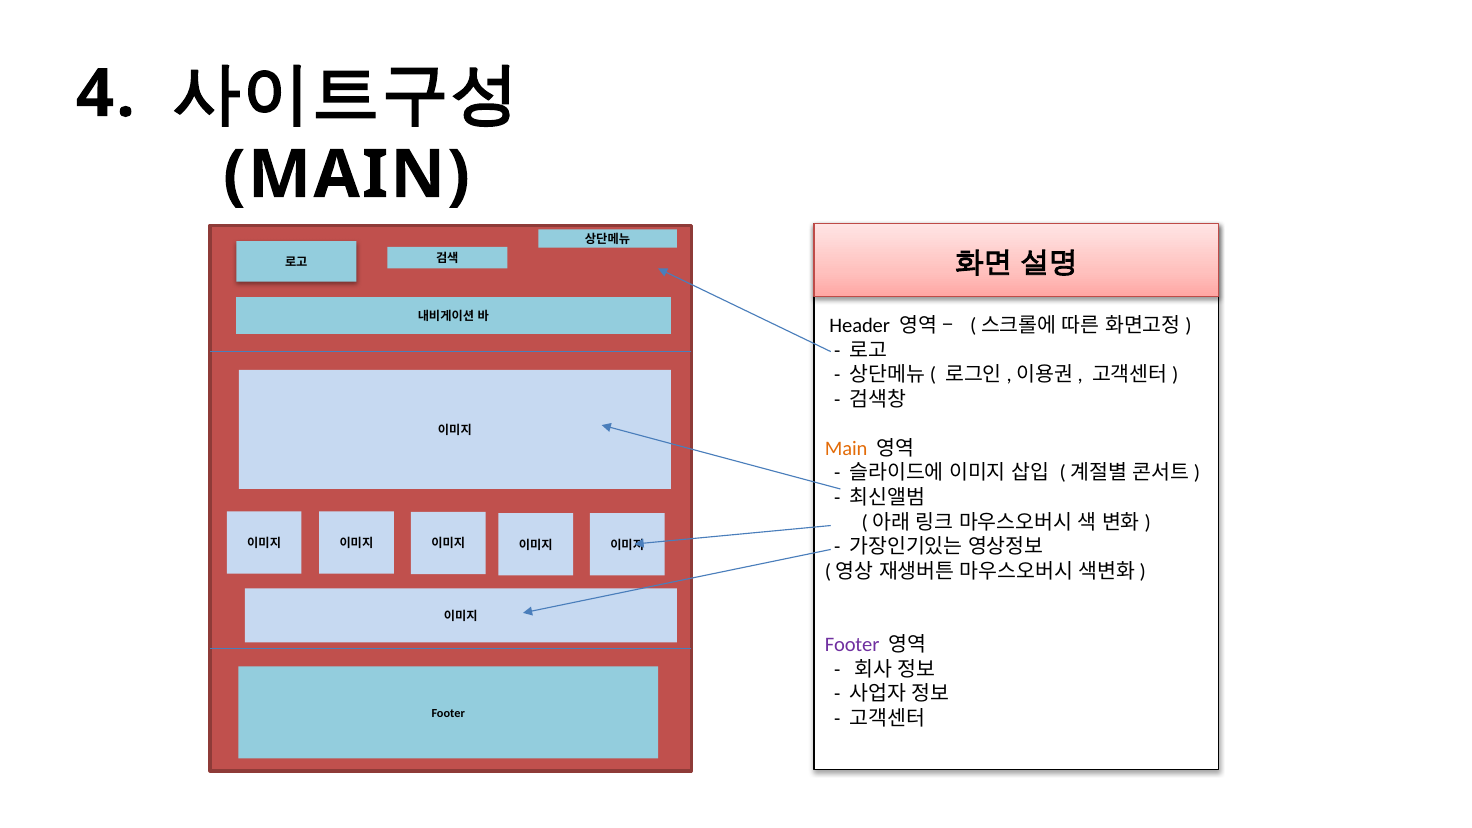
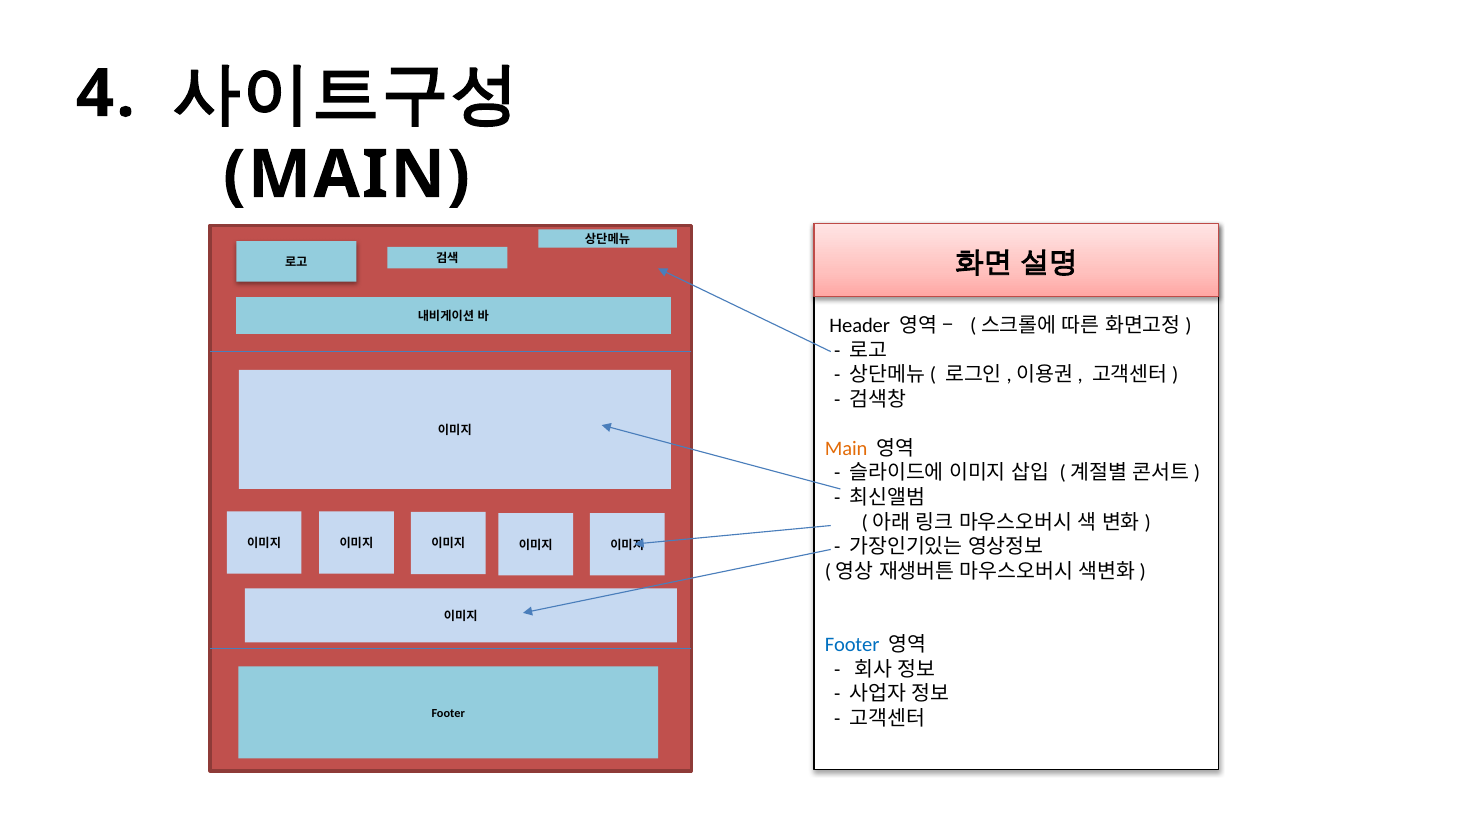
Footer colour: purple -> blue (852, 645)
